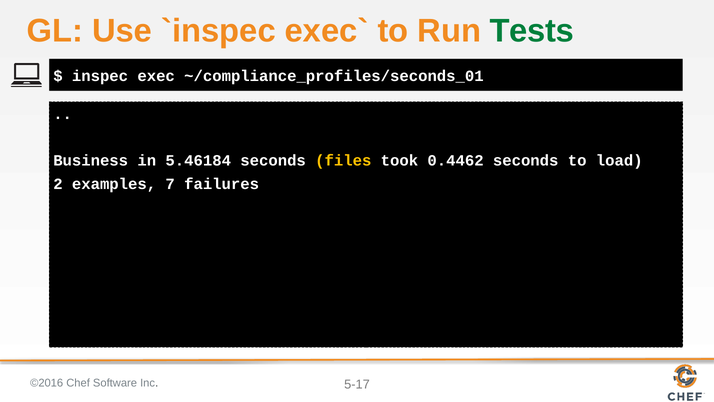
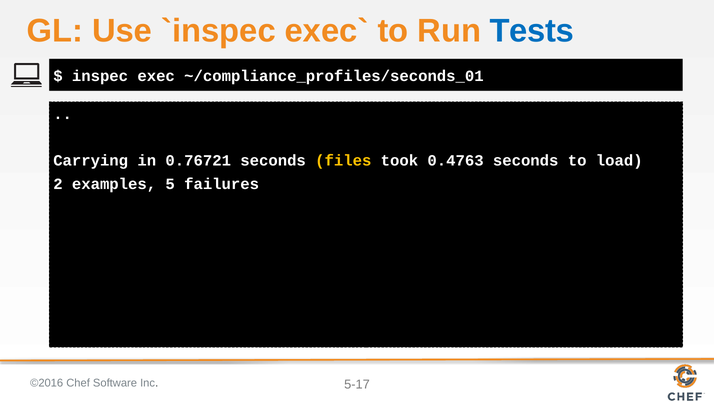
Tests colour: green -> blue (532, 31)
Business: Business -> Carrying (91, 161)
5.46184: 5.46184 -> 0.76721 (198, 161)
0.4462: 0.4462 -> 0.4763 (456, 161)
7: 7 -> 5 (170, 184)
